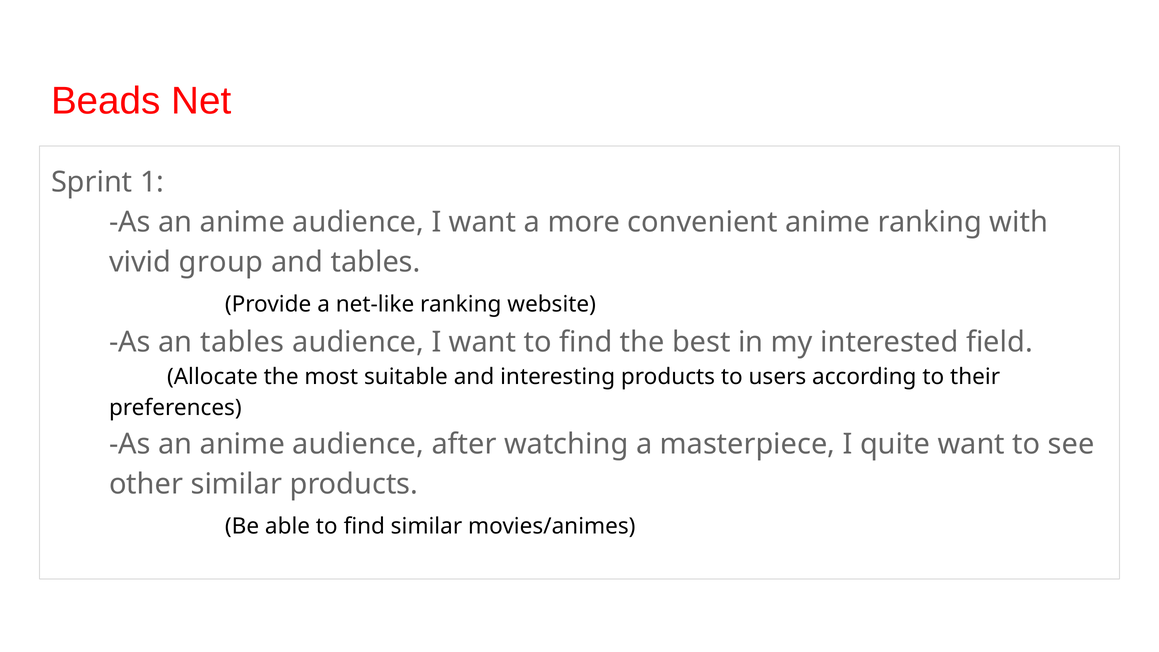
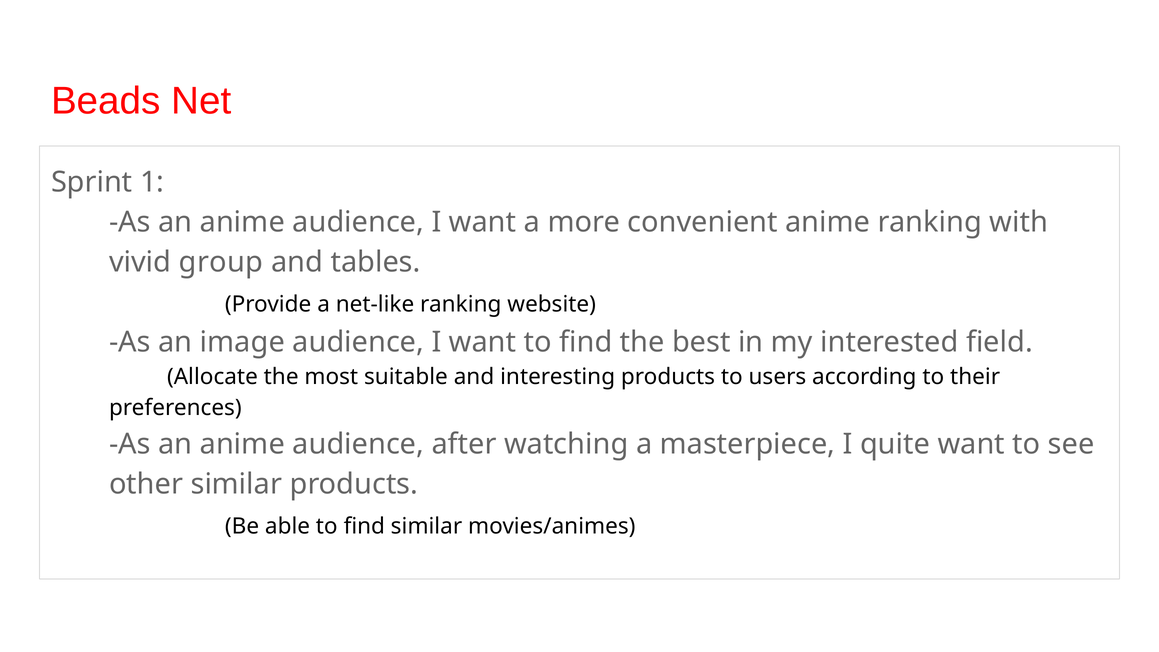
an tables: tables -> image (242, 342)
